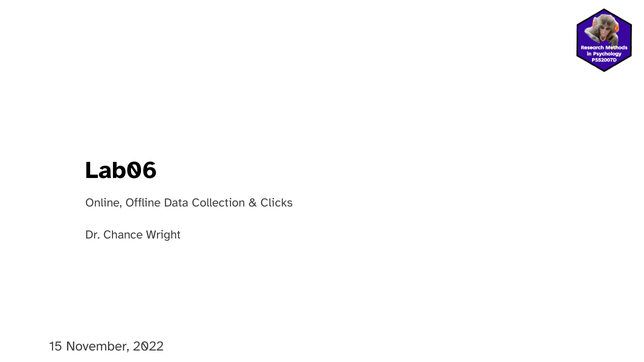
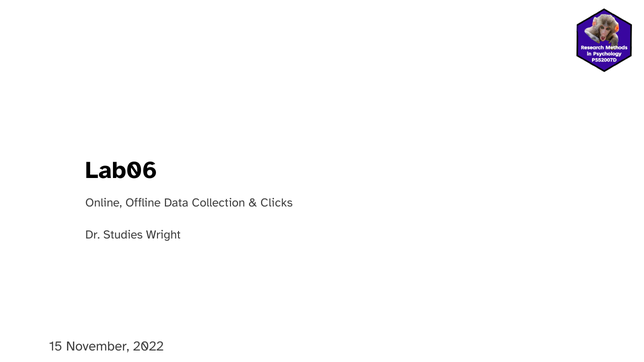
Chance: Chance -> Studies (123, 235)
